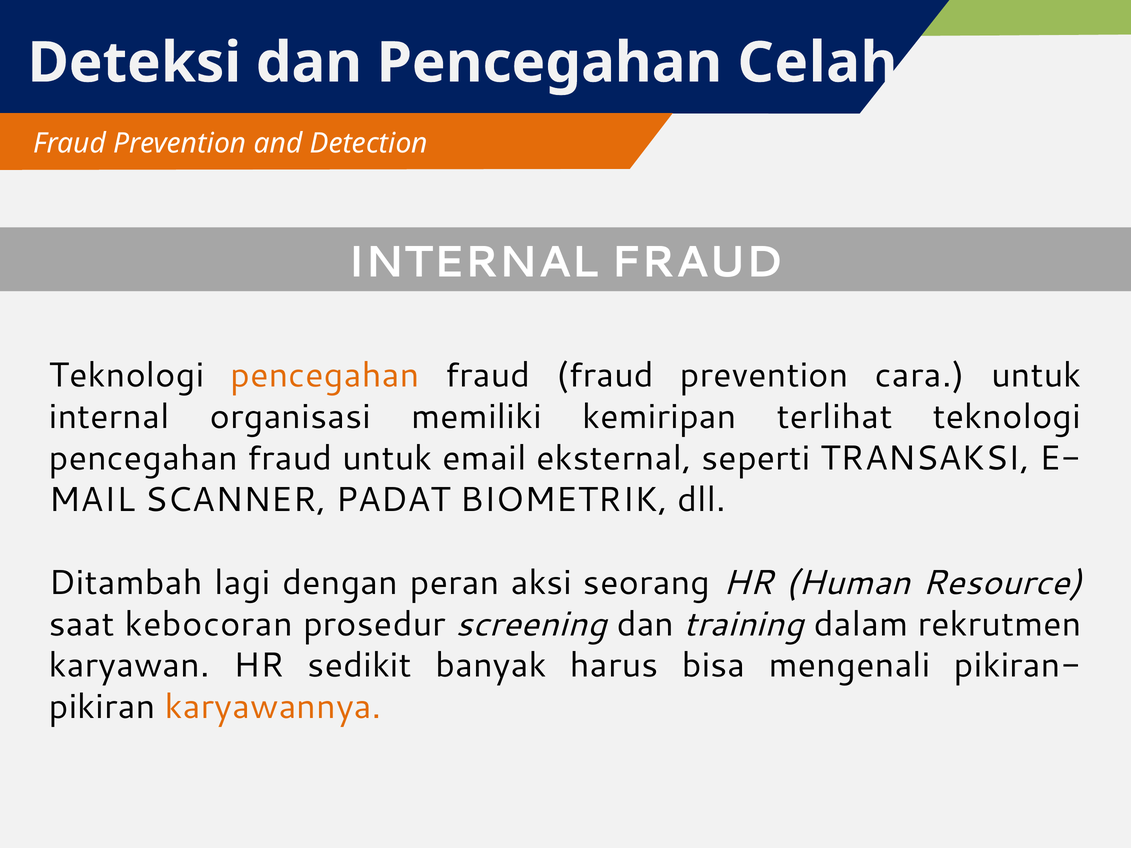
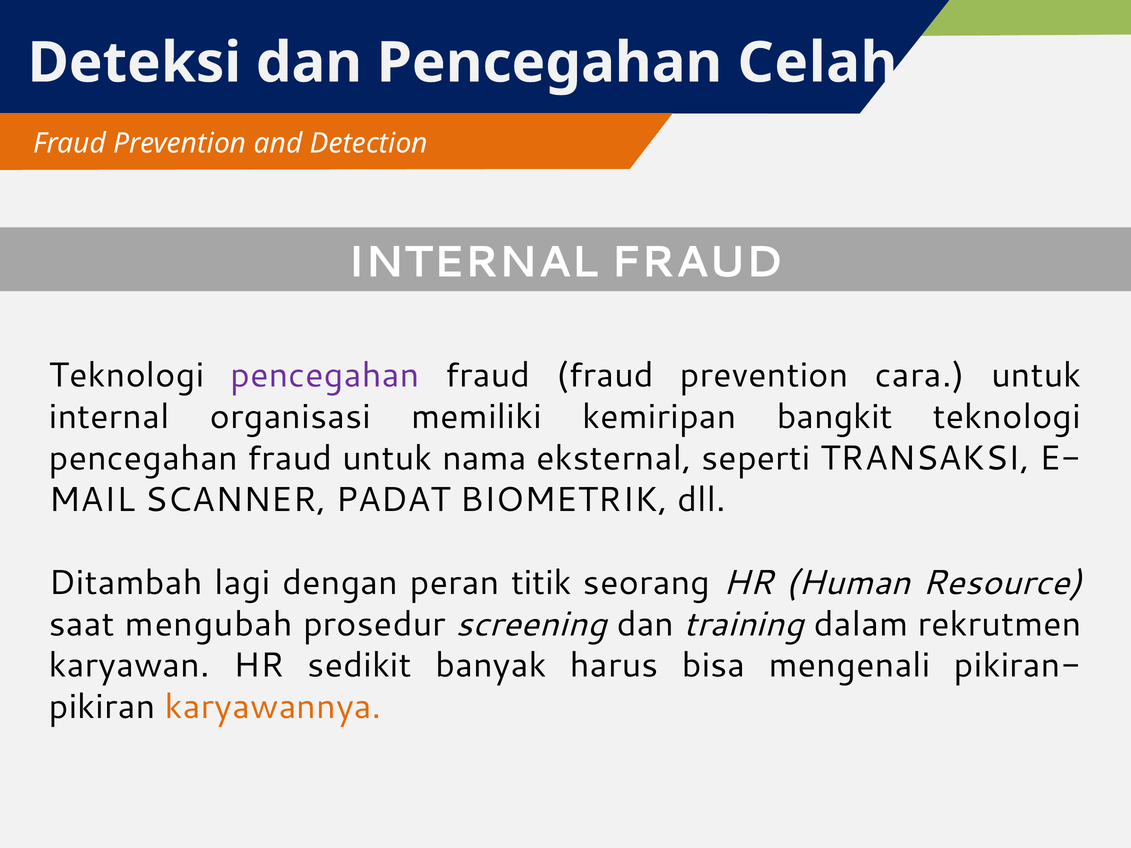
pencegahan colour: orange -> purple (325, 376)
terlihat: terlihat -> bangkit (835, 417)
email: email -> nama (484, 458)
aksi: aksi -> titik (541, 583)
kebocoran: kebocoran -> mengubah (209, 624)
